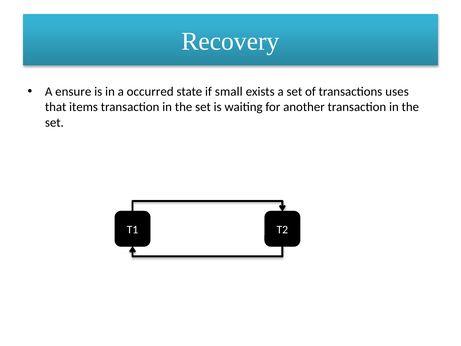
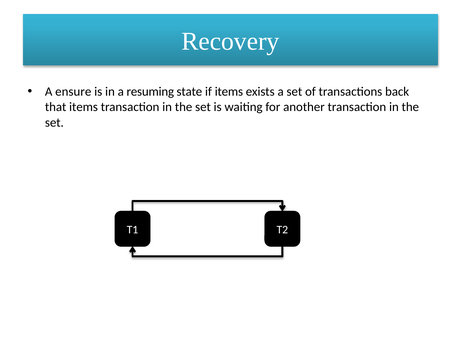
occurred: occurred -> resuming (150, 92)
if small: small -> items (229, 92)
uses: uses -> back (397, 92)
